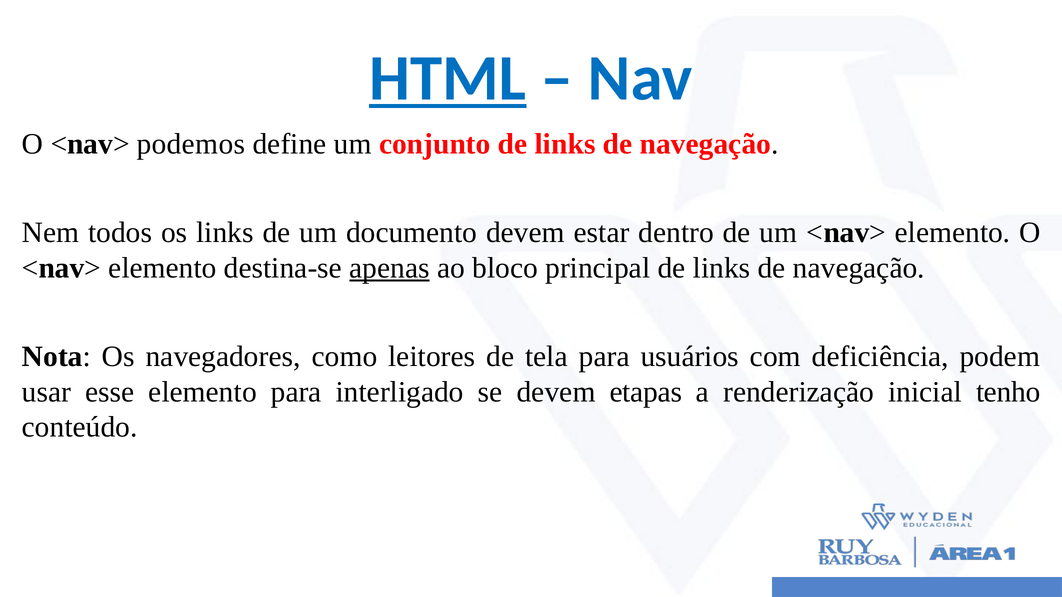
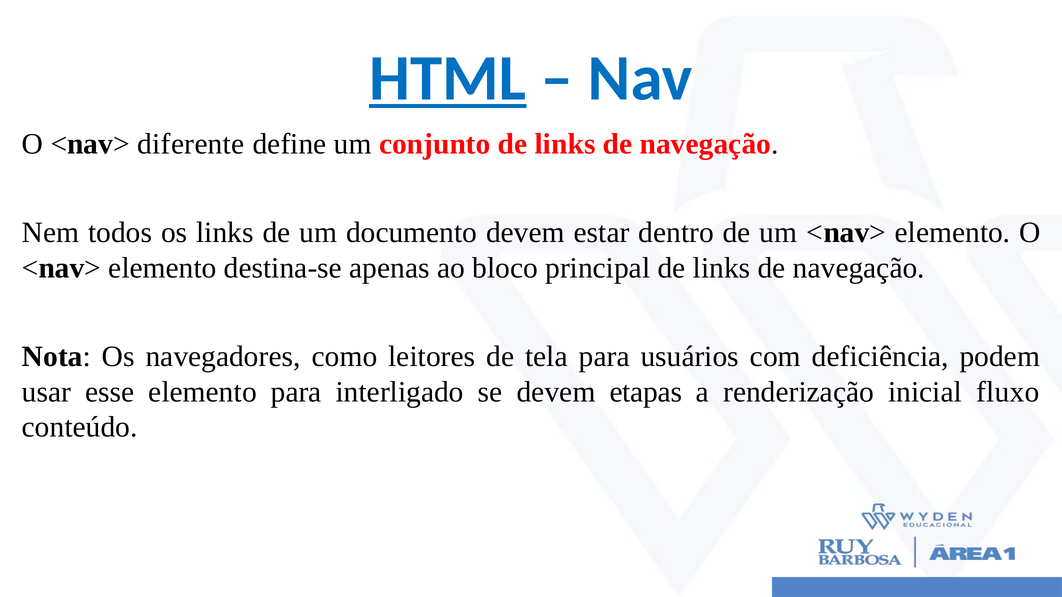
podemos: podemos -> diferente (191, 144)
apenas underline: present -> none (390, 268)
tenho: tenho -> fluxo (1008, 392)
